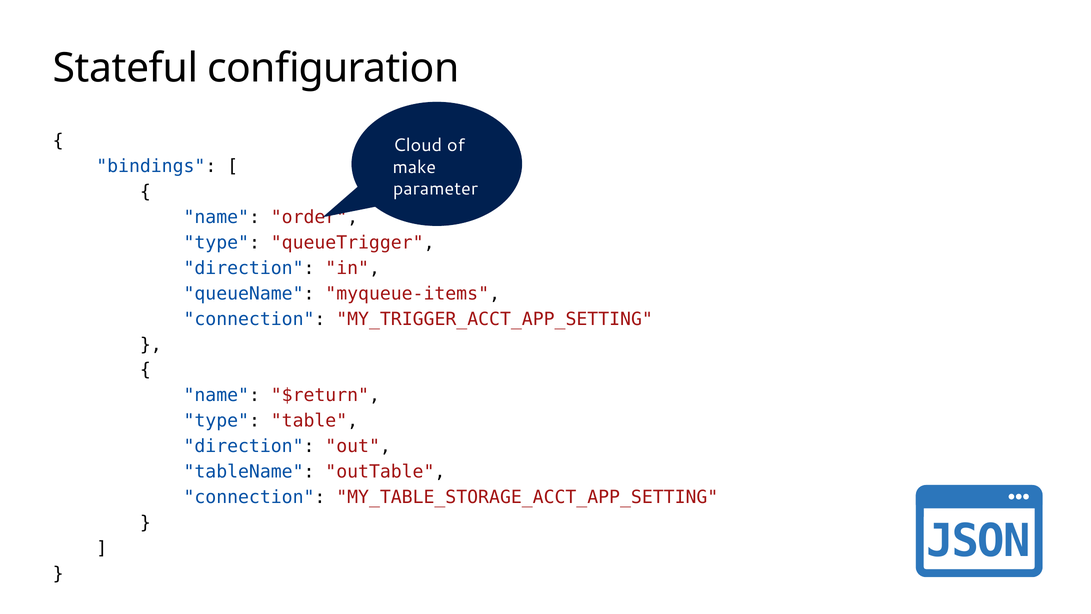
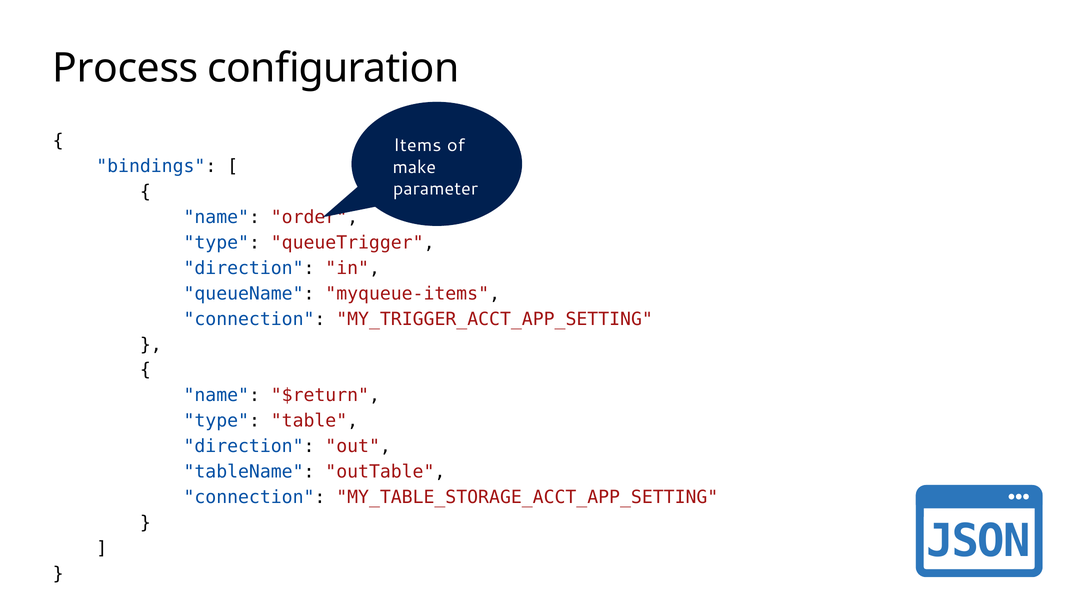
Stateful: Stateful -> Process (125, 68)
Cloud: Cloud -> Items (417, 145)
